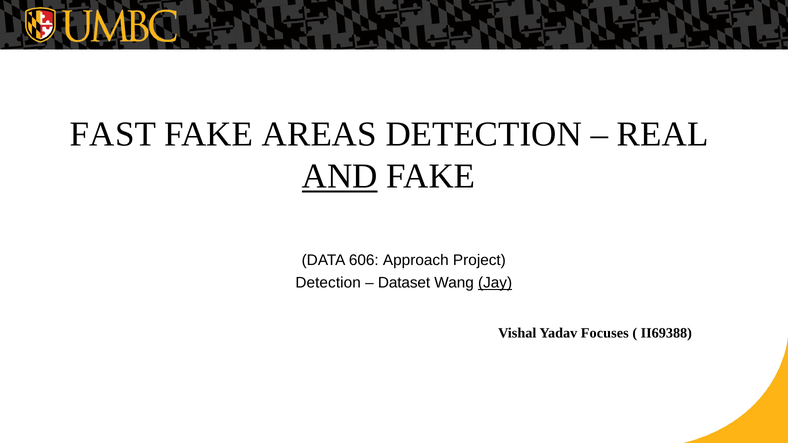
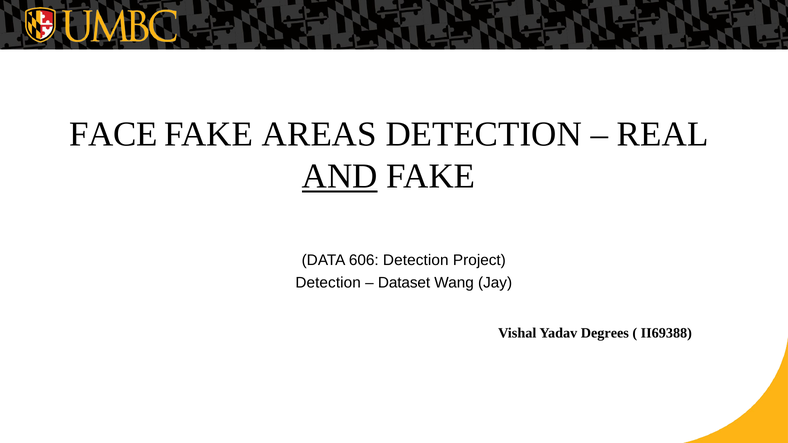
FAST: FAST -> FACE (113, 135)
606 Approach: Approach -> Detection (416, 260)
Jay underline: present -> none (495, 283)
Focuses: Focuses -> Degrees (605, 333)
